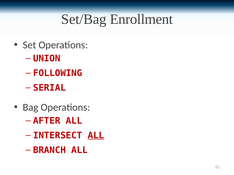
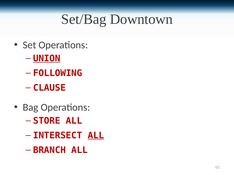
Enrollment: Enrollment -> Downtown (141, 19)
UNION underline: none -> present (47, 59)
SERIAL: SERIAL -> CLAUSE (49, 88)
AFTER: AFTER -> STORE (47, 121)
